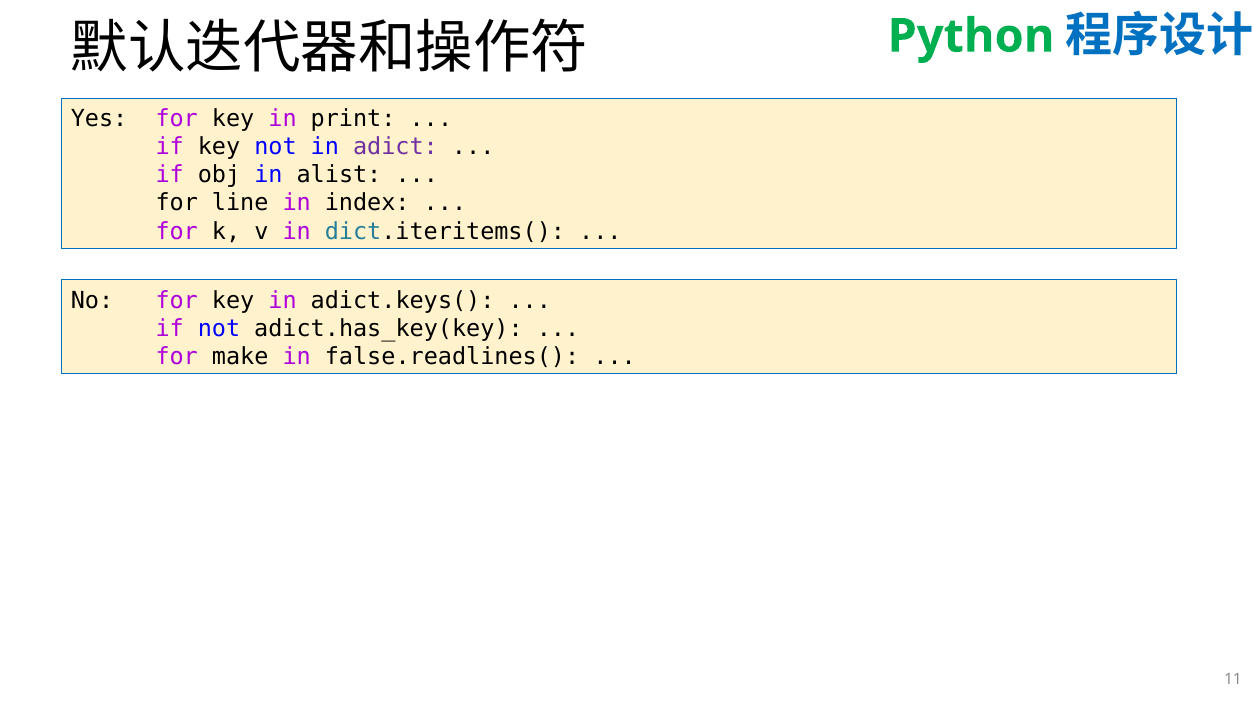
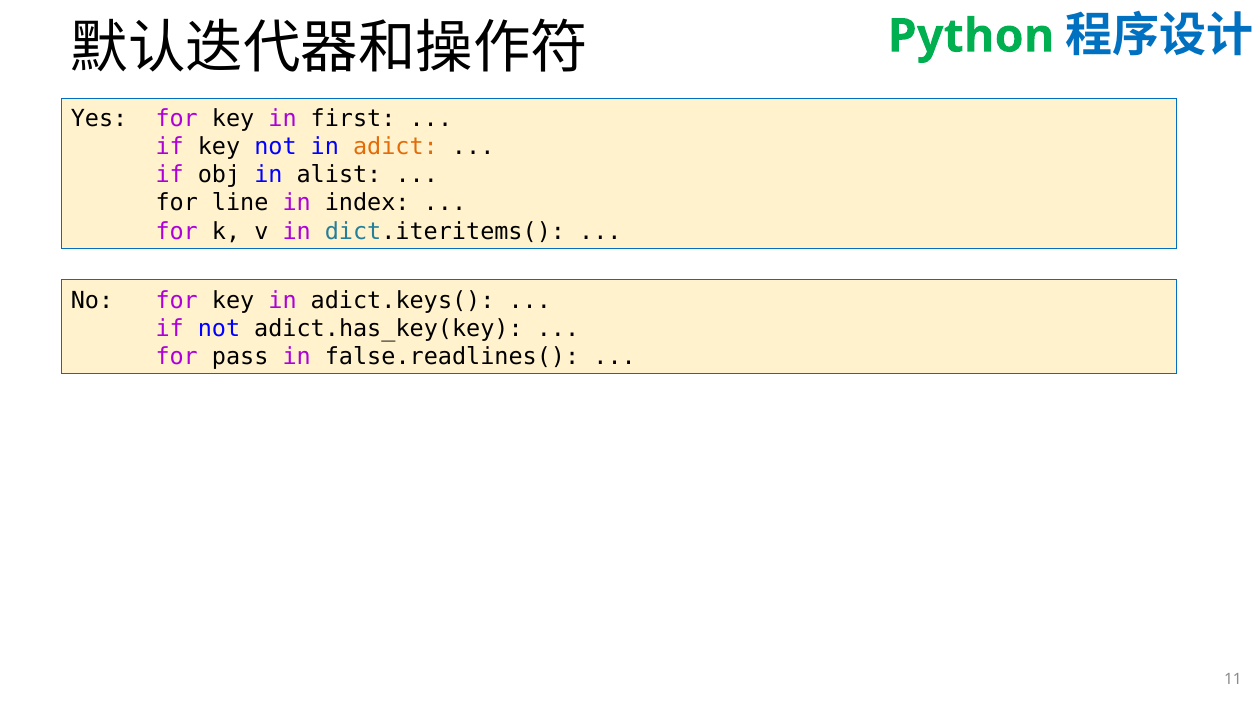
print: print -> first (353, 119)
adict colour: purple -> orange (395, 147)
make: make -> pass (240, 357)
